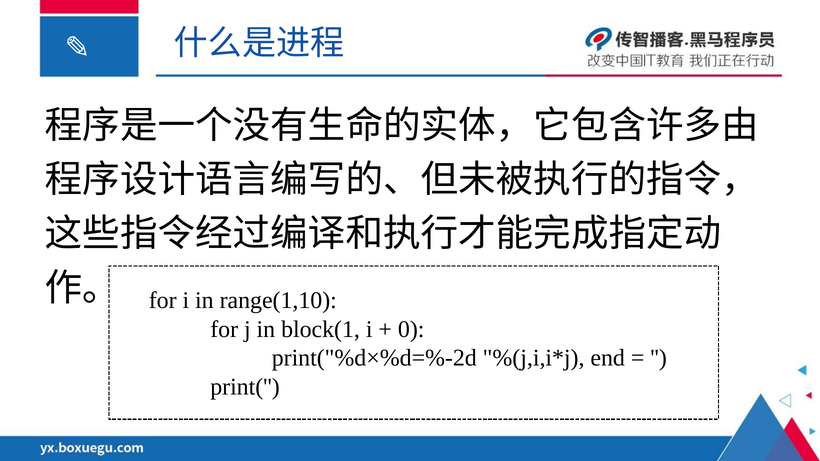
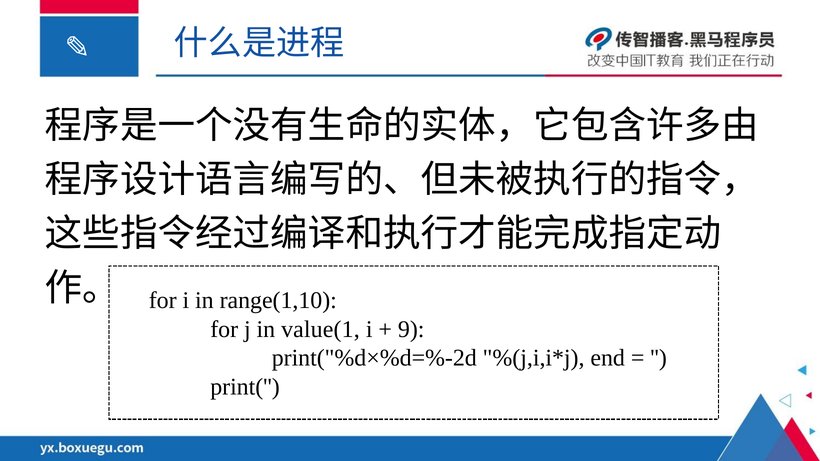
block(1: block(1 -> value(1 (320, 329)
0: 0 -> 9 (411, 329)
